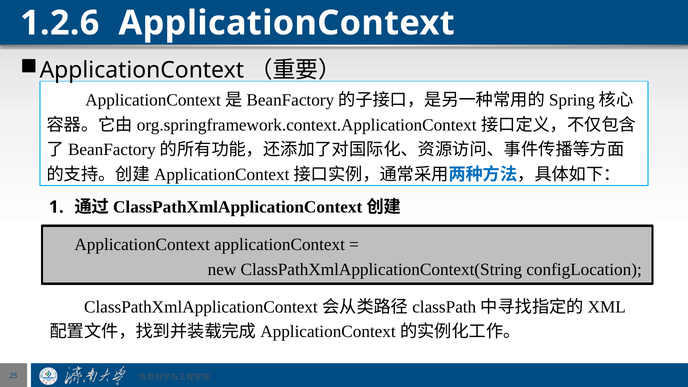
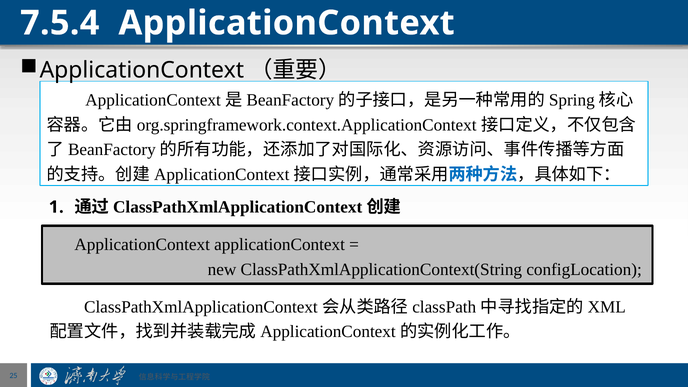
1.2.6: 1.2.6 -> 7.5.4 (60, 23)
